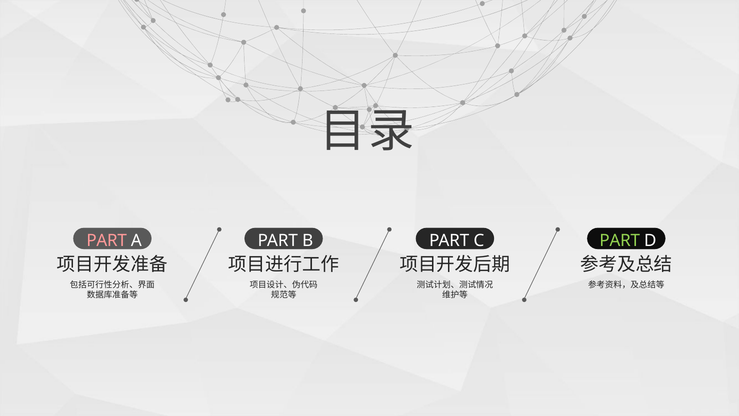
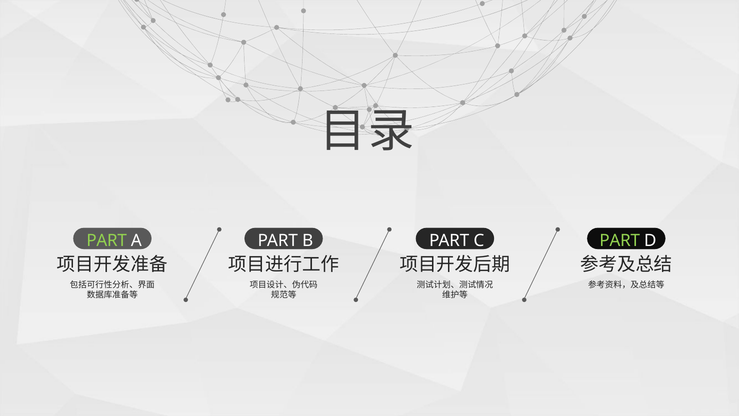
PART colour: pink -> light green (107, 240)
